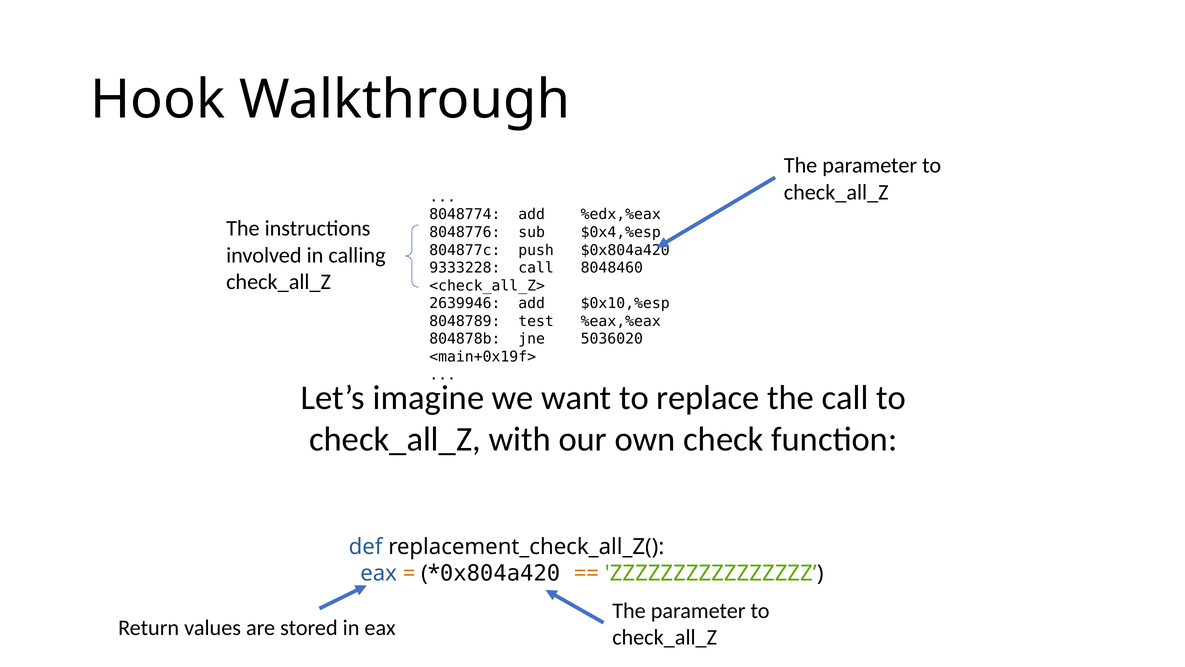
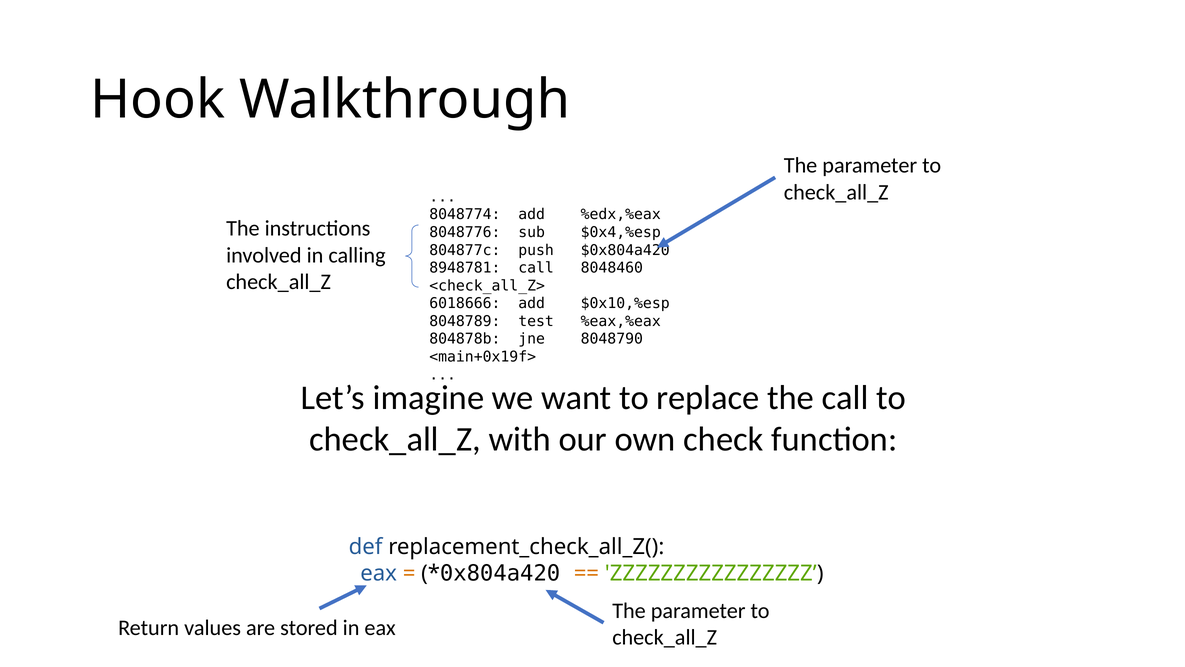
9333228: 9333228 -> 8948781 (465, 268)
2639946: 2639946 -> 6018666 (465, 303)
5036020: 5036020 -> 8048790 (612, 339)
